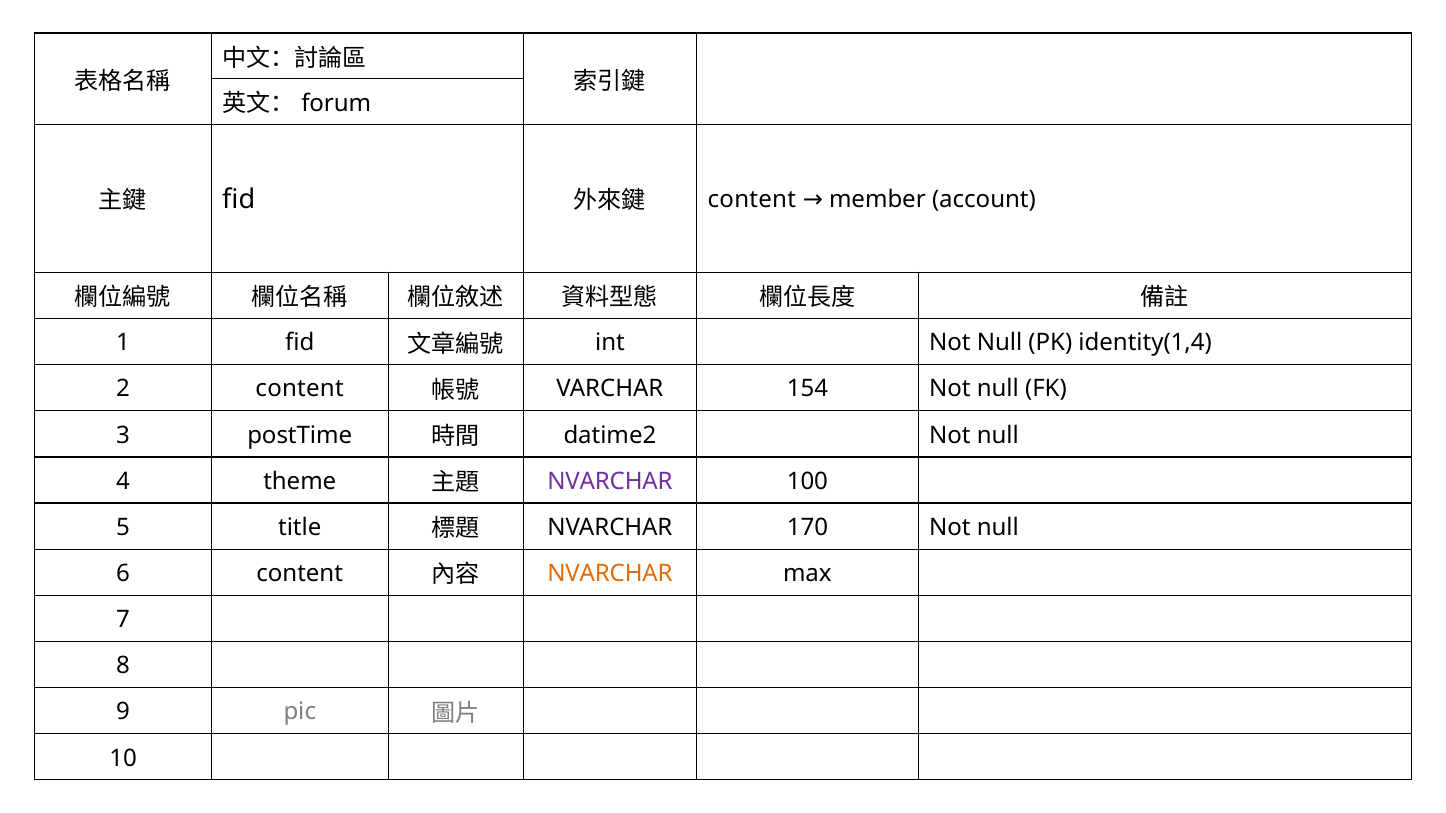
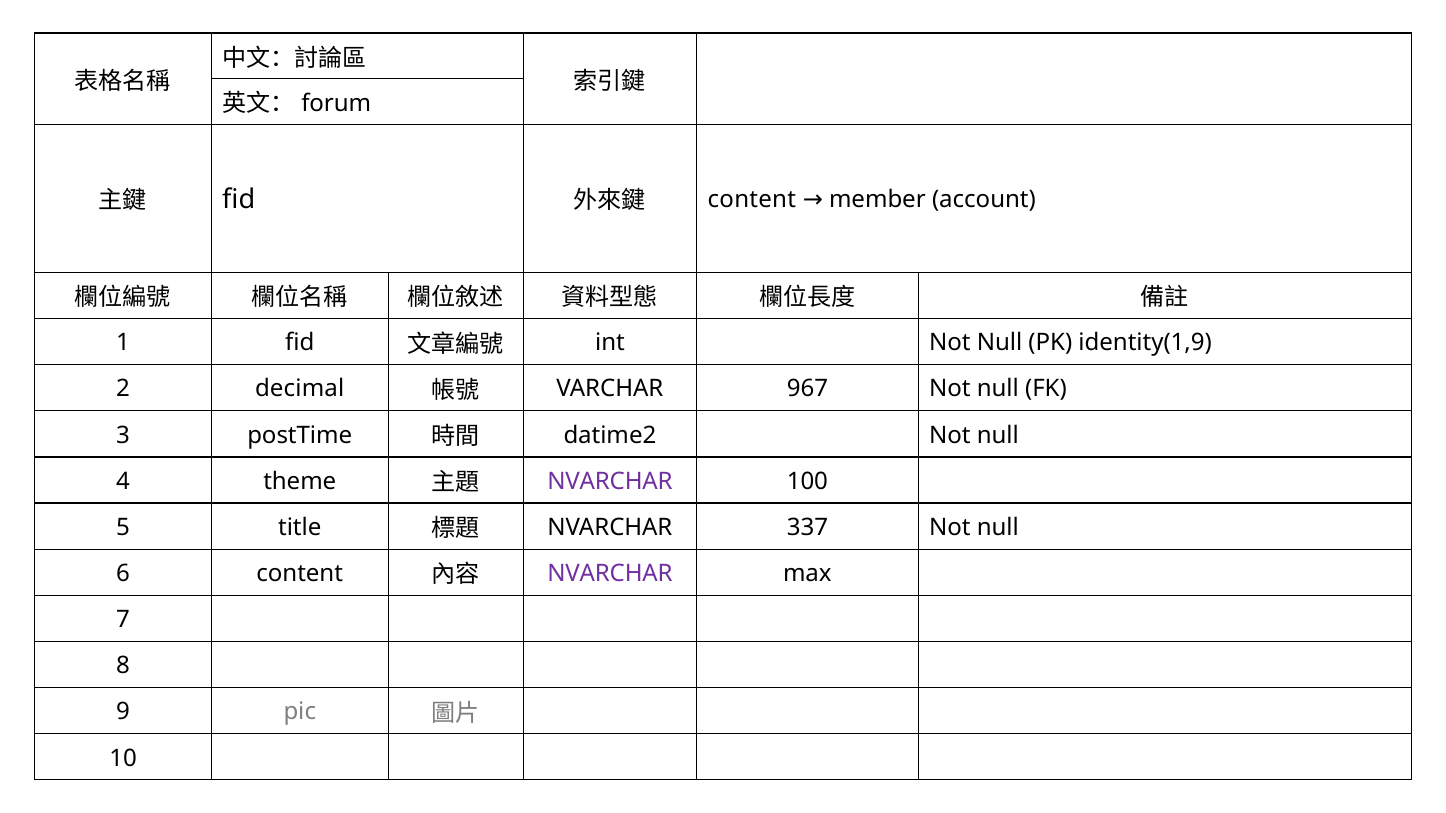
identity(1,4: identity(1,4 -> identity(1,9 (1145, 343)
2 content: content -> decimal (300, 389)
154: 154 -> 967 (807, 389)
170: 170 -> 337 (807, 528)
NVARCHAR colour: orange -> purple (610, 574)
